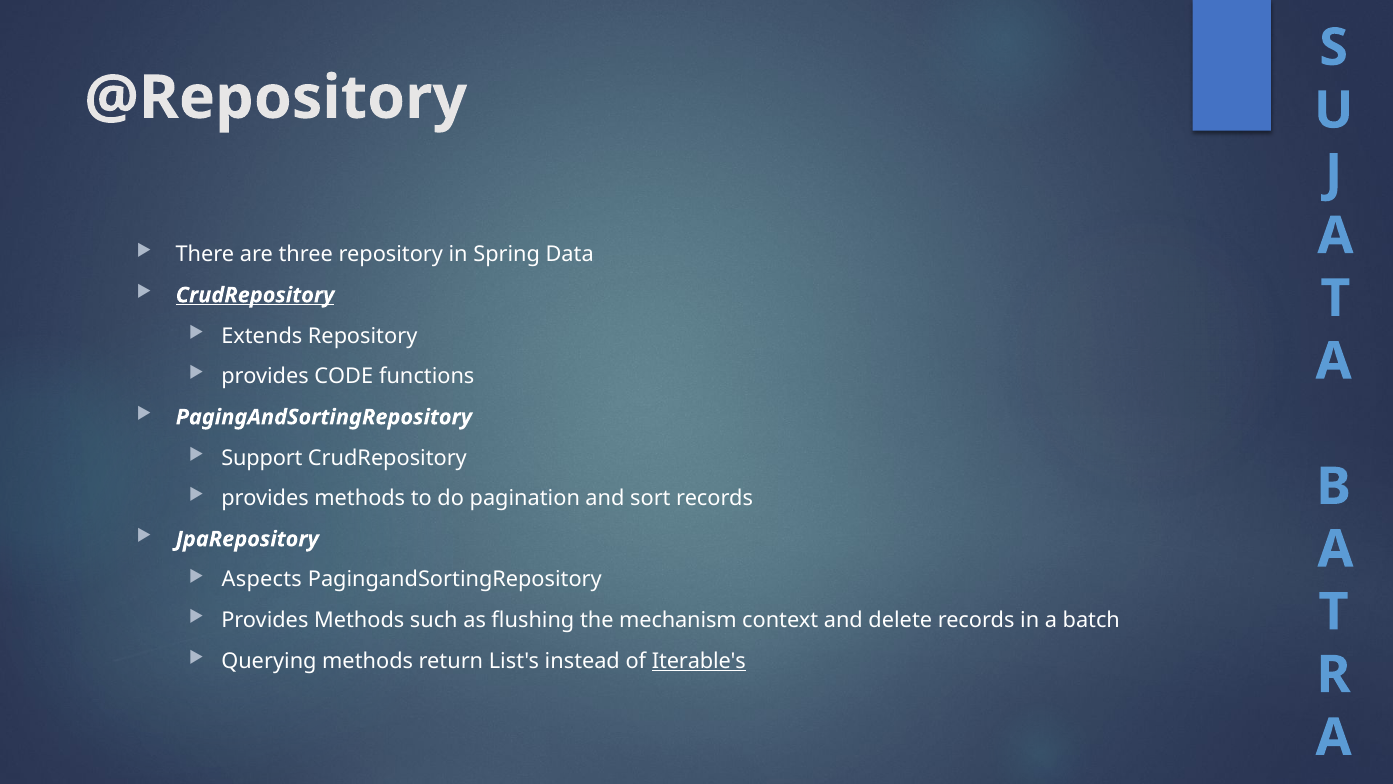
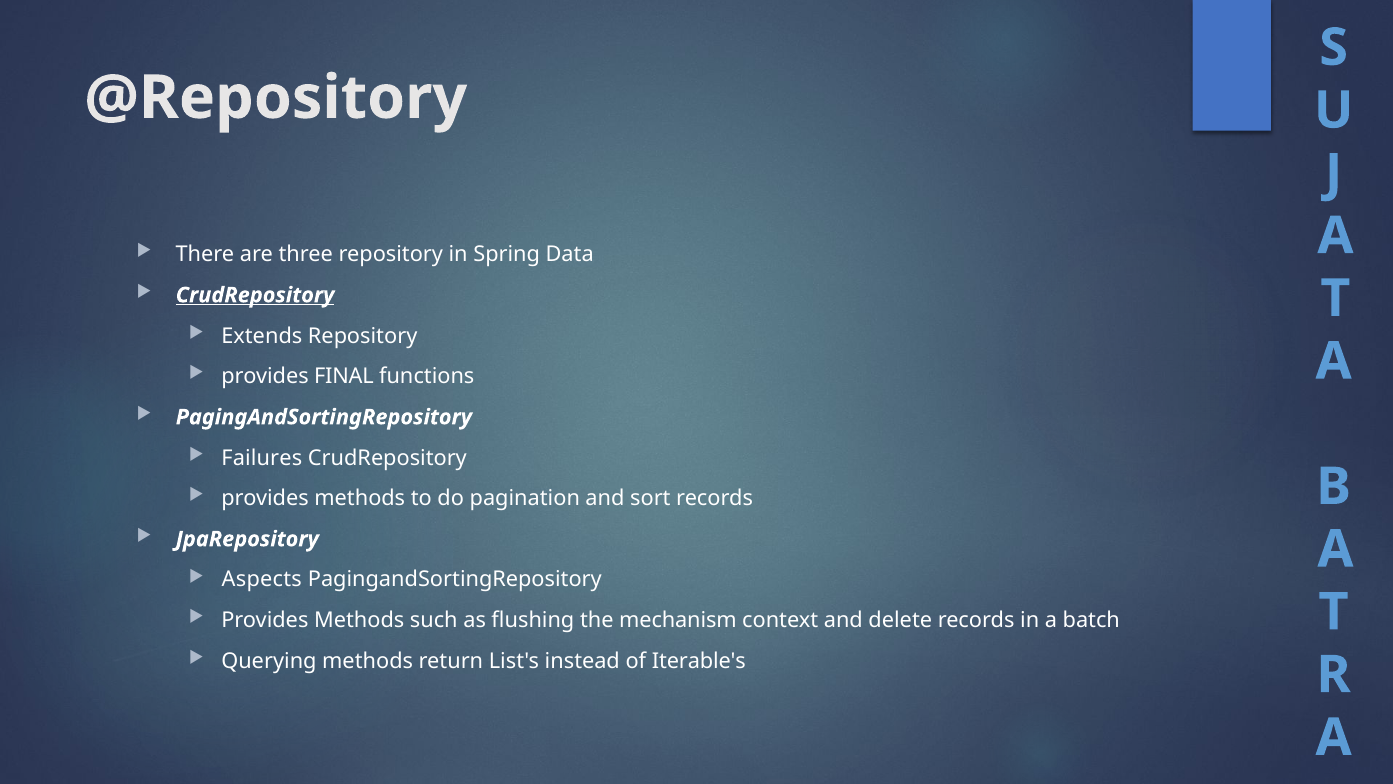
CODE: CODE -> FINAL (344, 376)
Support: Support -> Failures (262, 458)
Iterable's underline: present -> none (699, 661)
